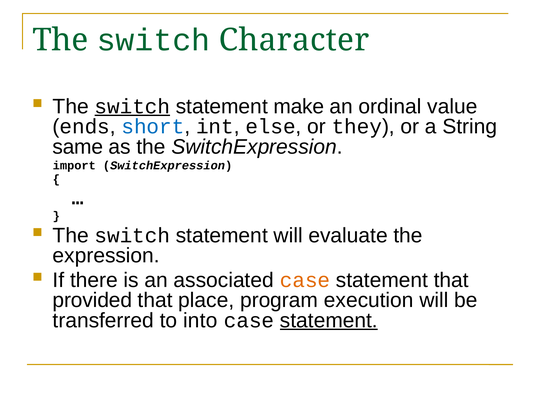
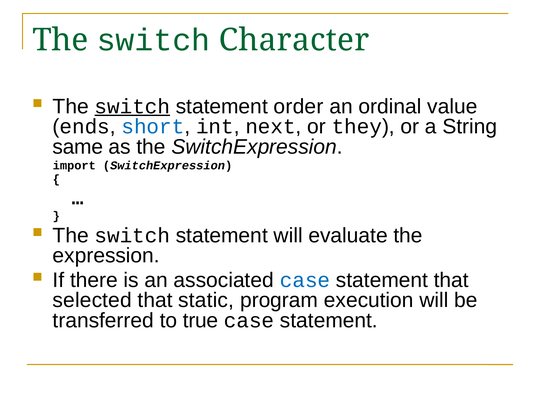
make: make -> order (299, 106)
else: else -> next (271, 127)
case colour: orange -> blue (305, 280)
provided: provided -> selected (92, 300)
place: place -> static (206, 300)
into: into -> true (201, 320)
statement underline: present -> none (329, 320)
